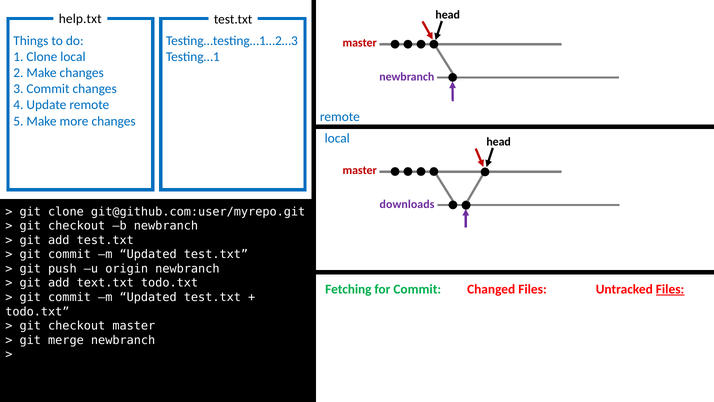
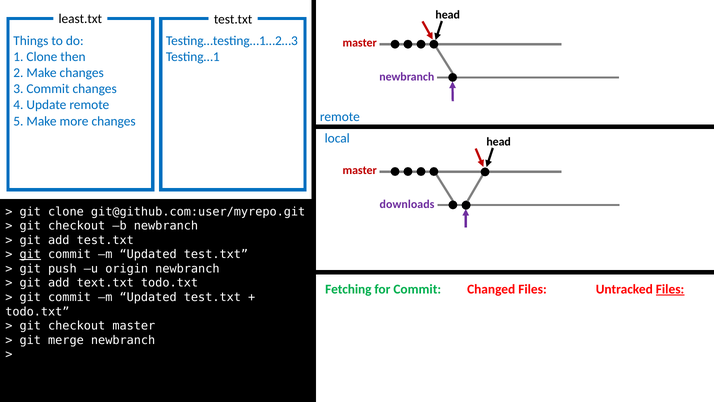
help.txt: help.txt -> least.txt (80, 19)
Clone local: local -> then (73, 57)
git underline: none -> present (30, 254)
